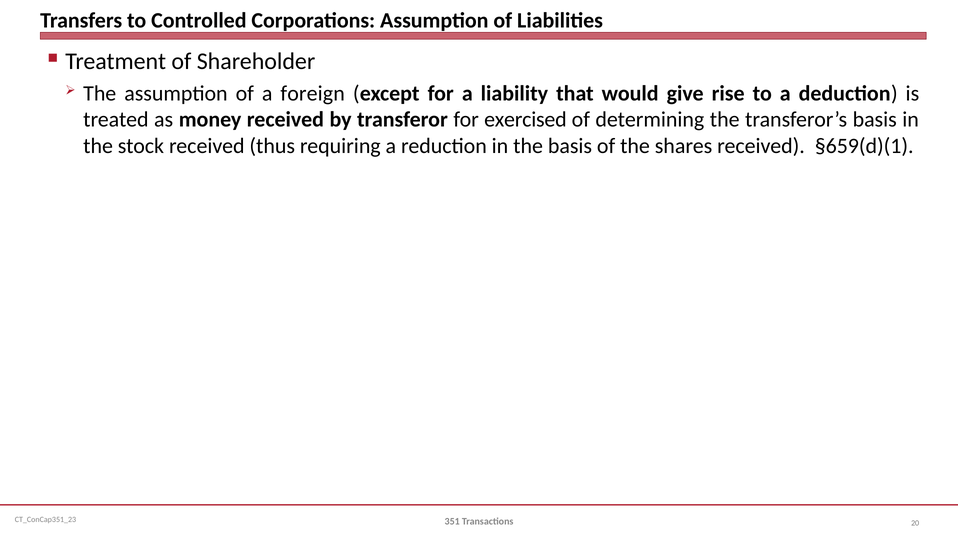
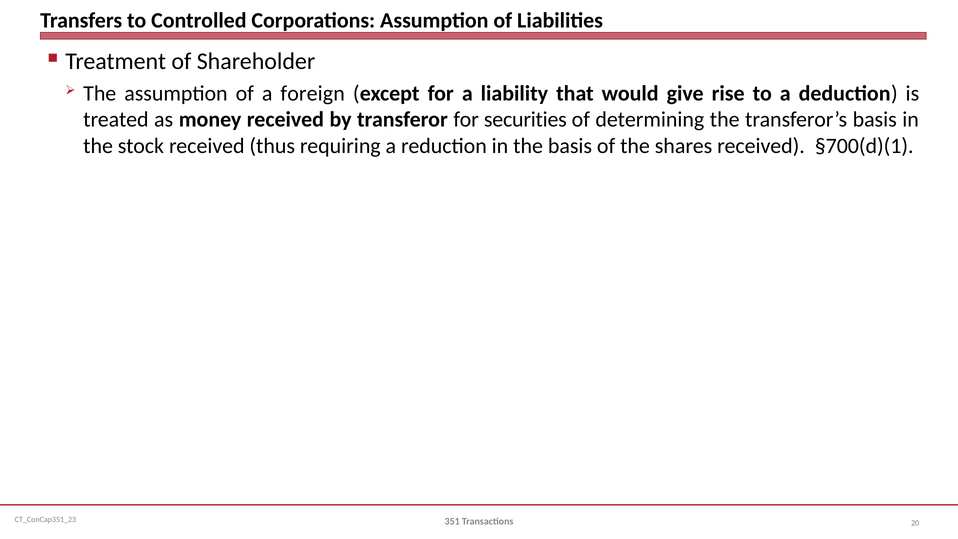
exercised: exercised -> securities (525, 120)
§659(d)(1: §659(d)(1 -> §700(d)(1 (864, 146)
